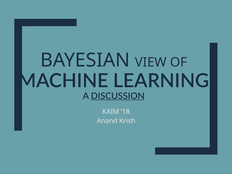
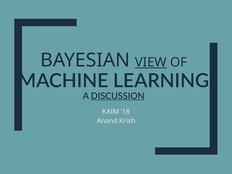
VIEW underline: none -> present (151, 62)
